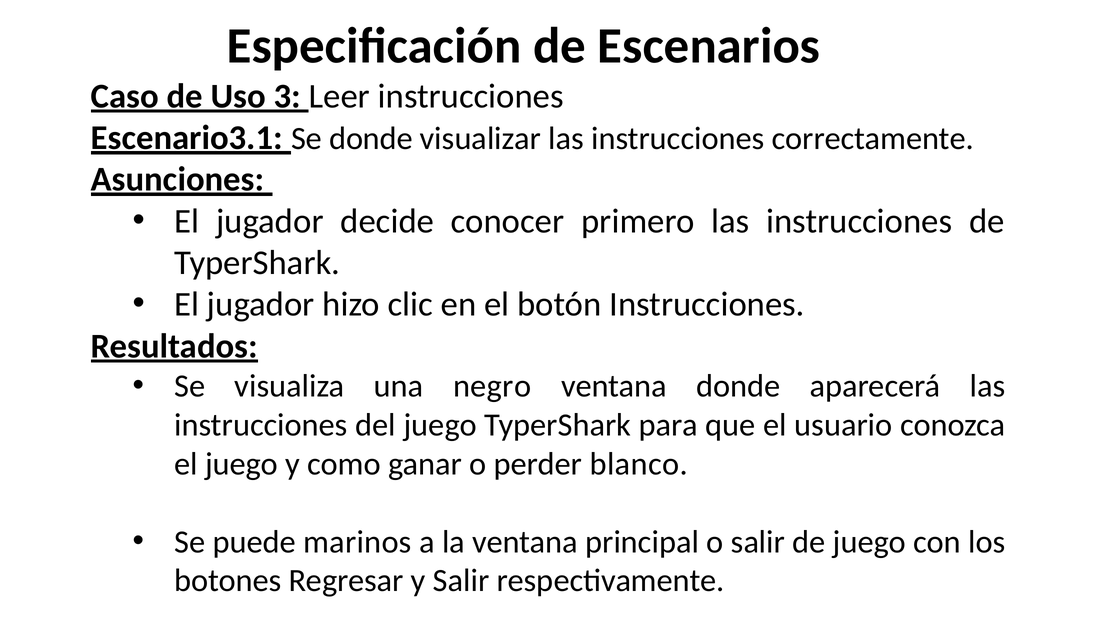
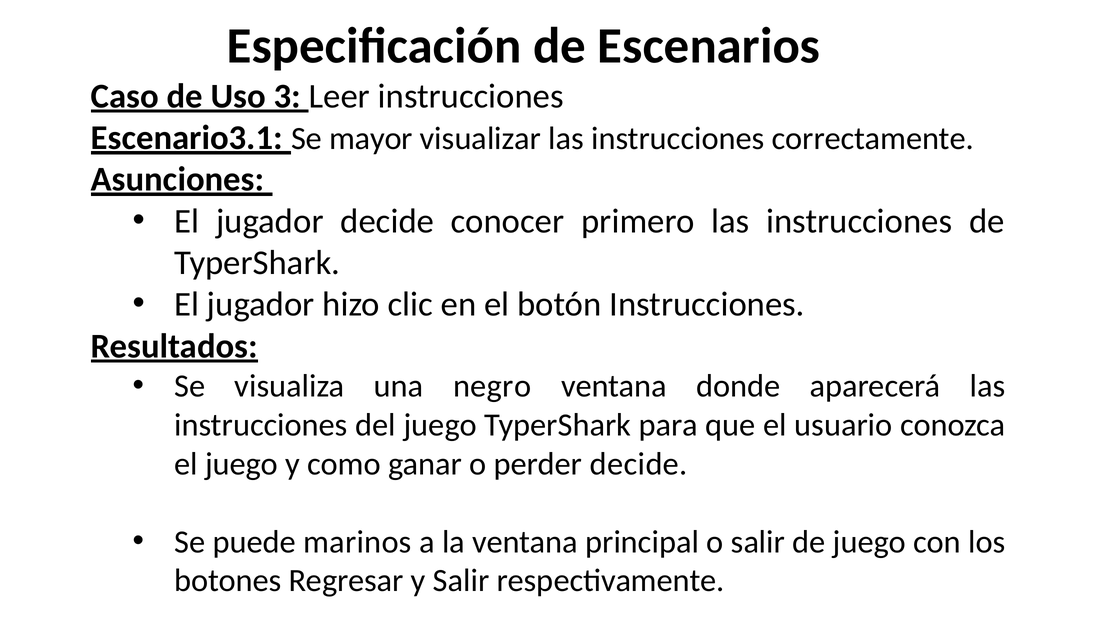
Se donde: donde -> mayor (371, 139)
perder blanco: blanco -> decide (639, 464)
